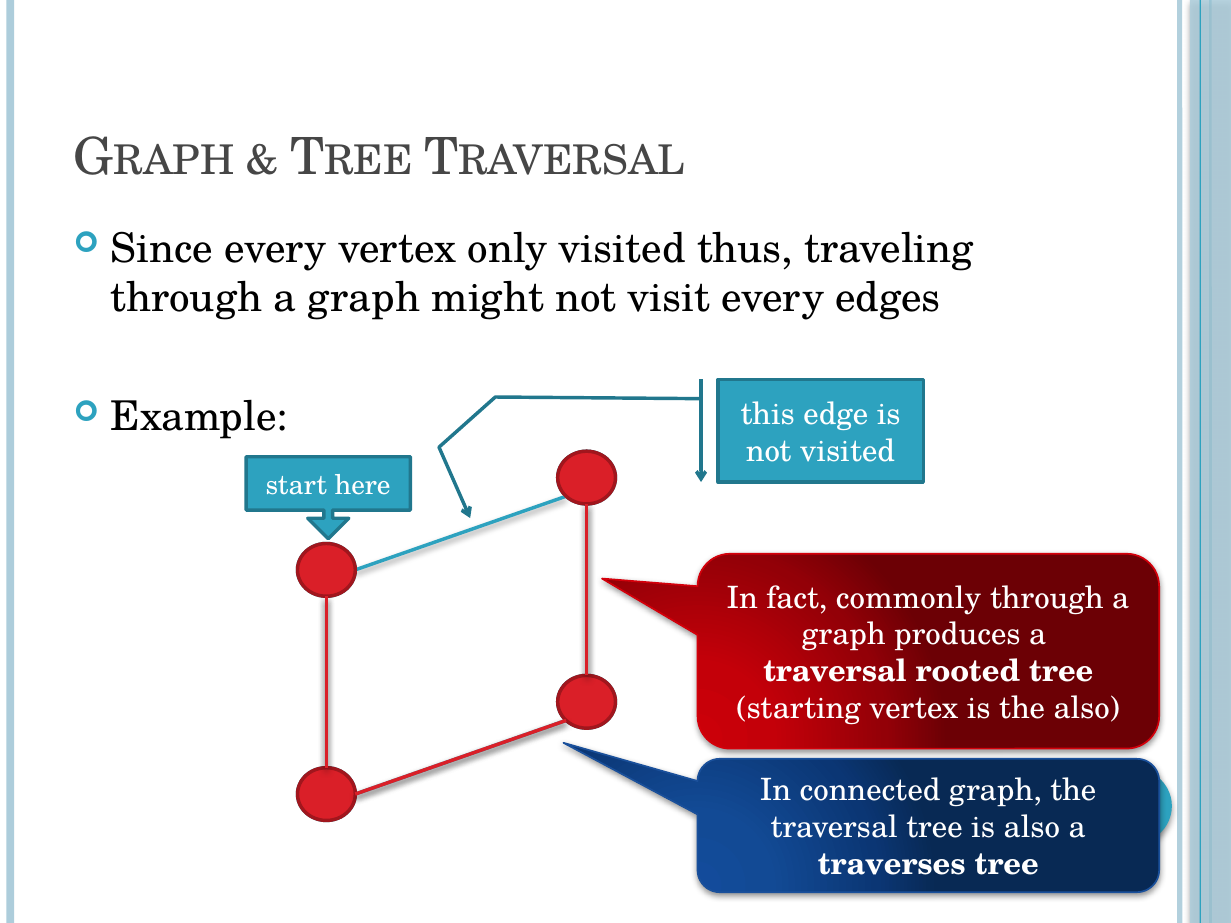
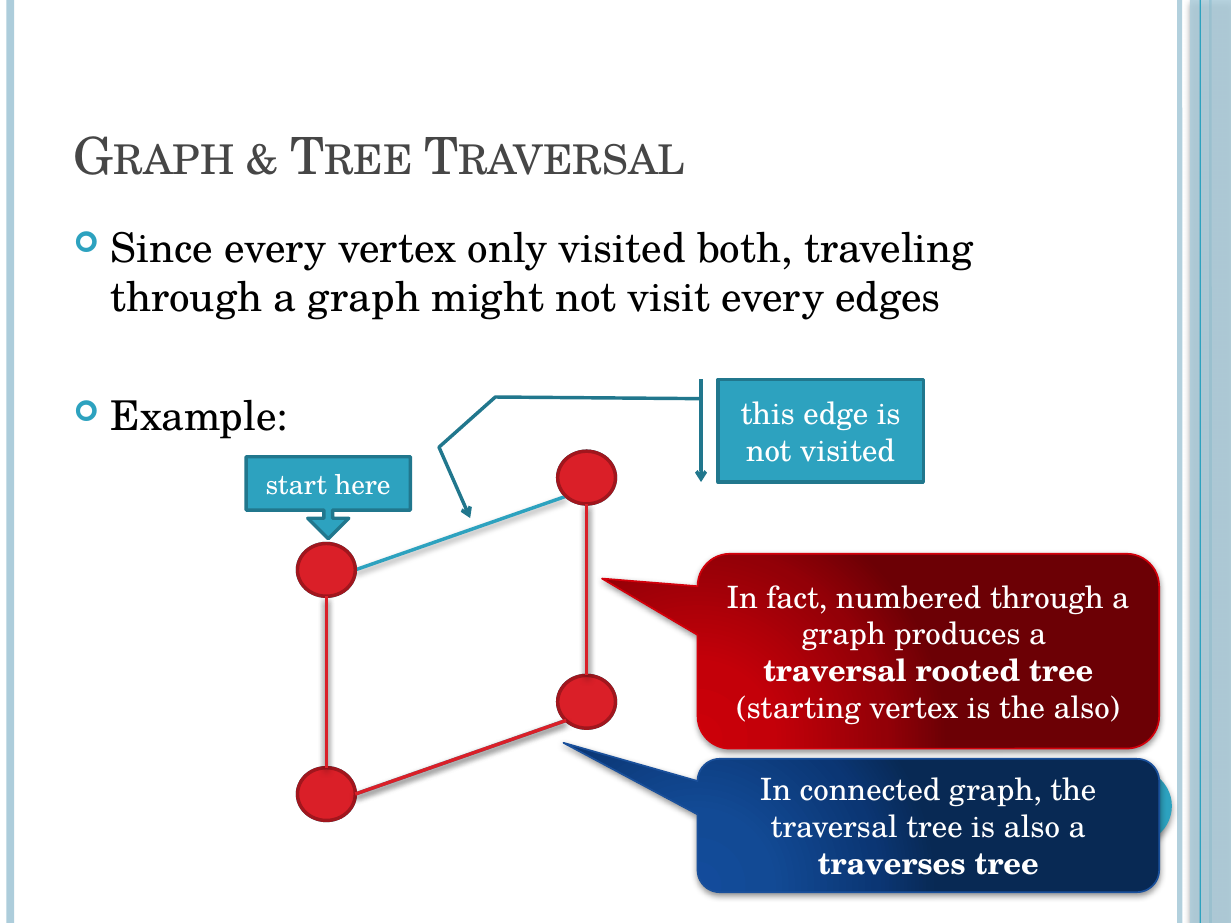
thus: thus -> both (745, 249)
commonly: commonly -> numbered (909, 598)
